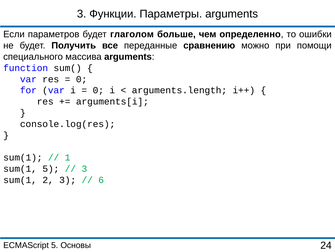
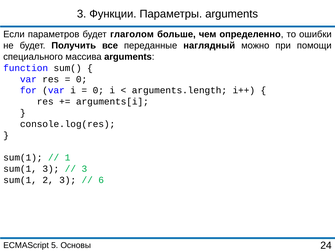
сравнению: сравнению -> наглядный (209, 45)
sum(1 5: 5 -> 3 (51, 168)
